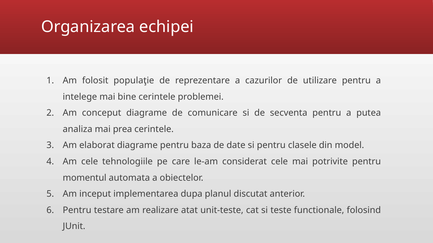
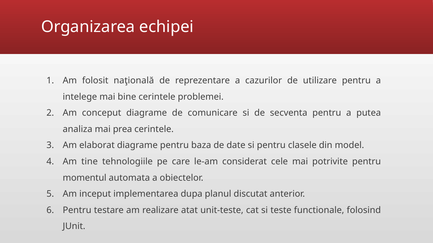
populaţie: populaţie -> naţională (134, 81)
Am cele: cele -> tine (90, 162)
